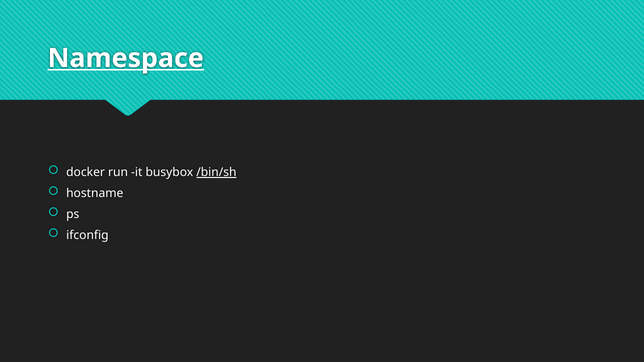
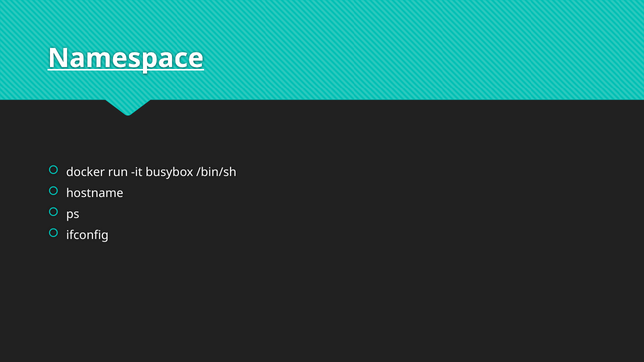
/bin/sh underline: present -> none (216, 172)
